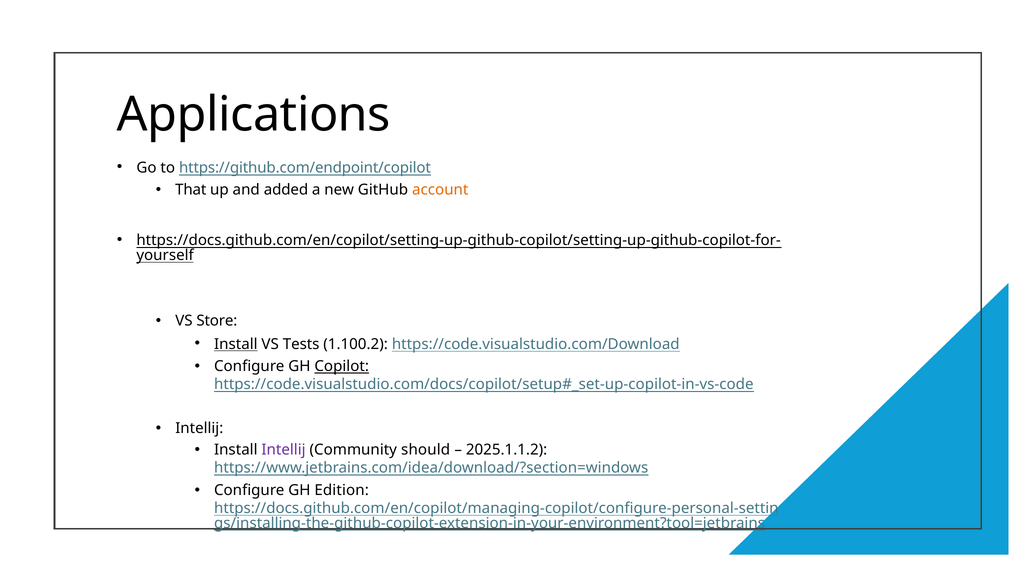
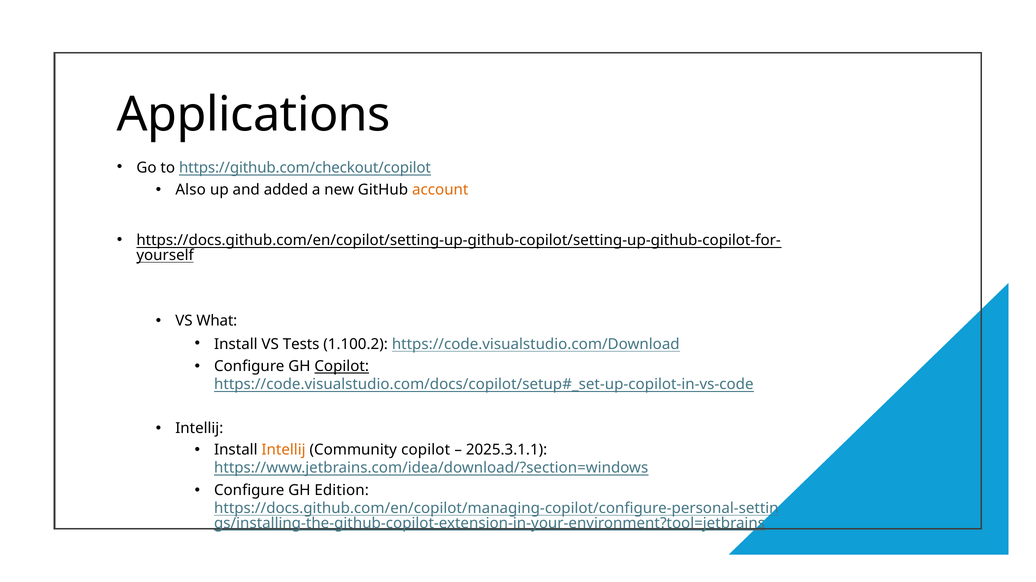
https://github.com/endpoint/copilot: https://github.com/endpoint/copilot -> https://github.com/checkout/copilot (305, 168)
That: That -> Also (191, 190)
Store: Store -> What (217, 321)
Install underline: present -> none (236, 345)
Intellij colour: purple -> orange (284, 451)
Community should: should -> copilot (426, 451)
2025.1.1.2: 2025.1.1.2 -> 2025.3.1.1 (507, 451)
